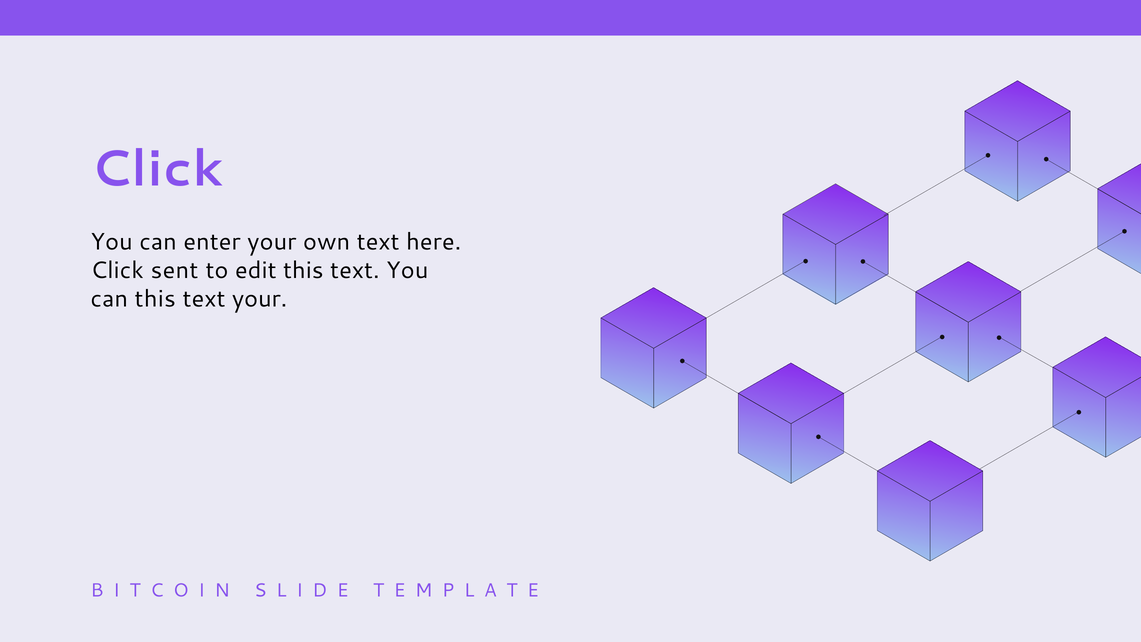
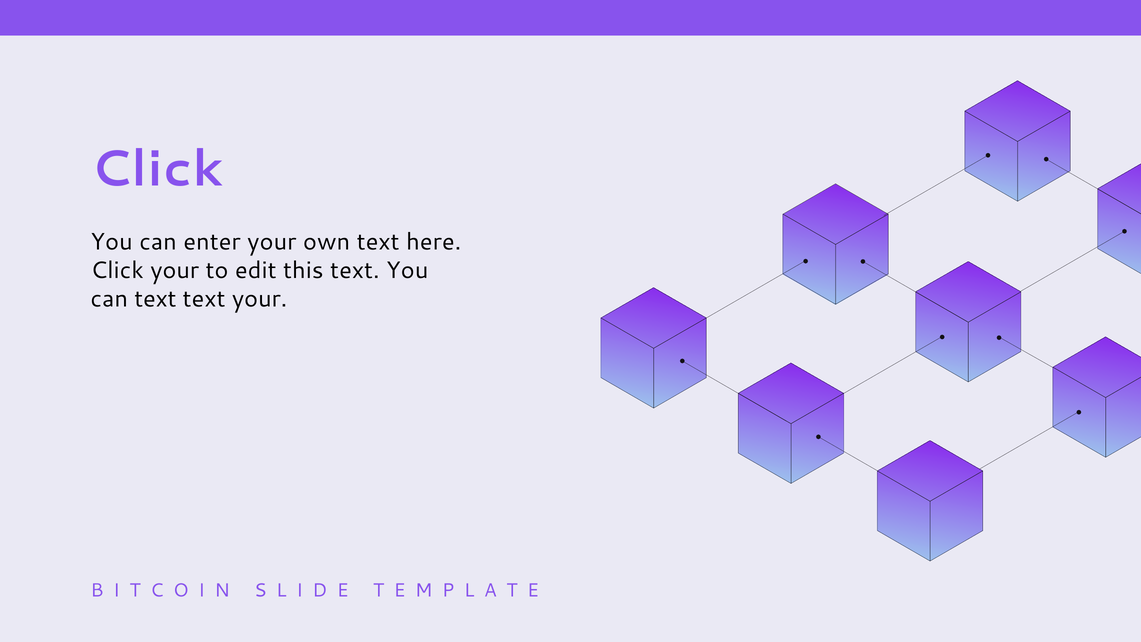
Click sent: sent -> your (175, 271)
can this: this -> text (155, 299)
